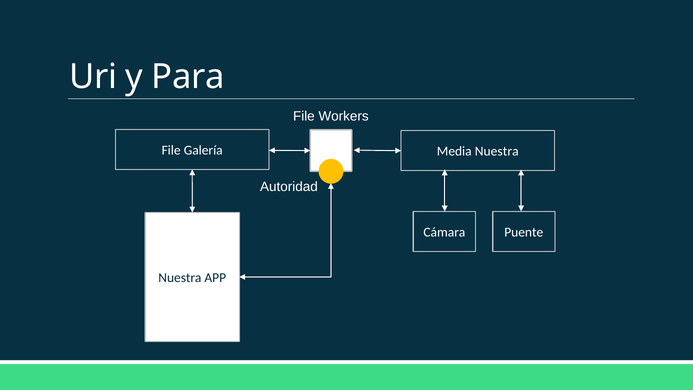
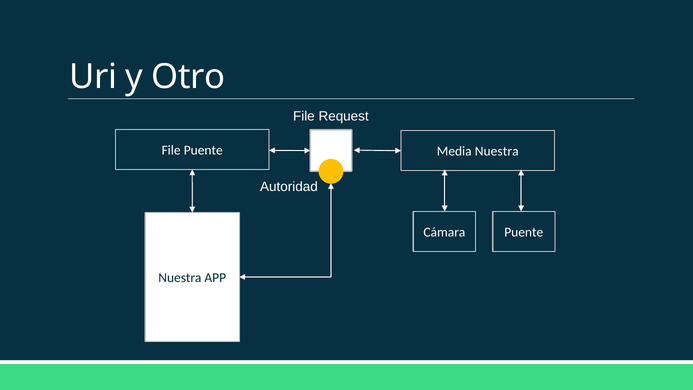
Para: Para -> Otro (188, 77)
Workers: Workers -> Request (344, 116)
File Galería: Galería -> Puente (203, 150)
